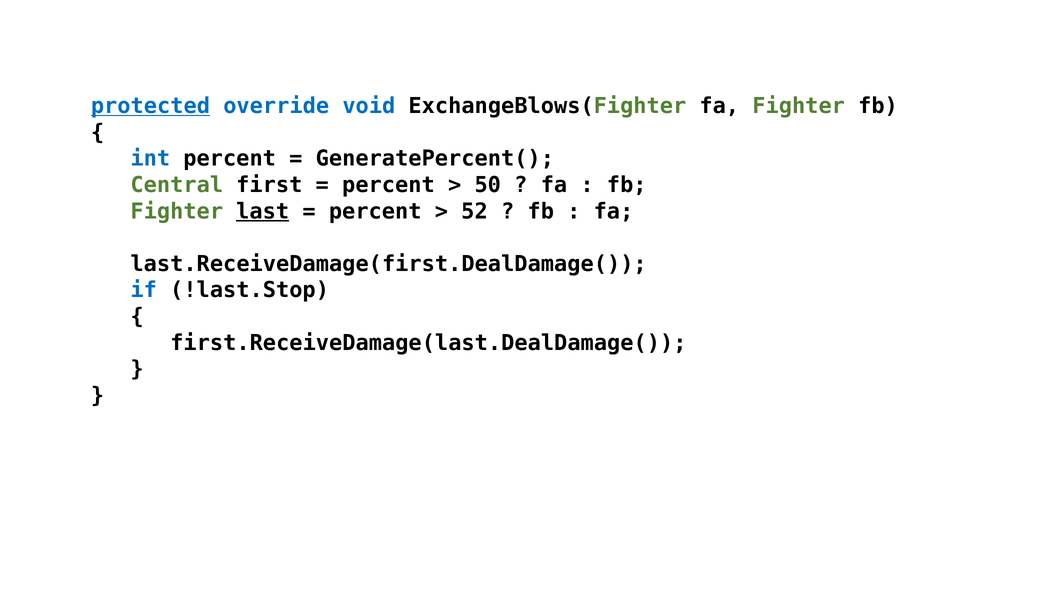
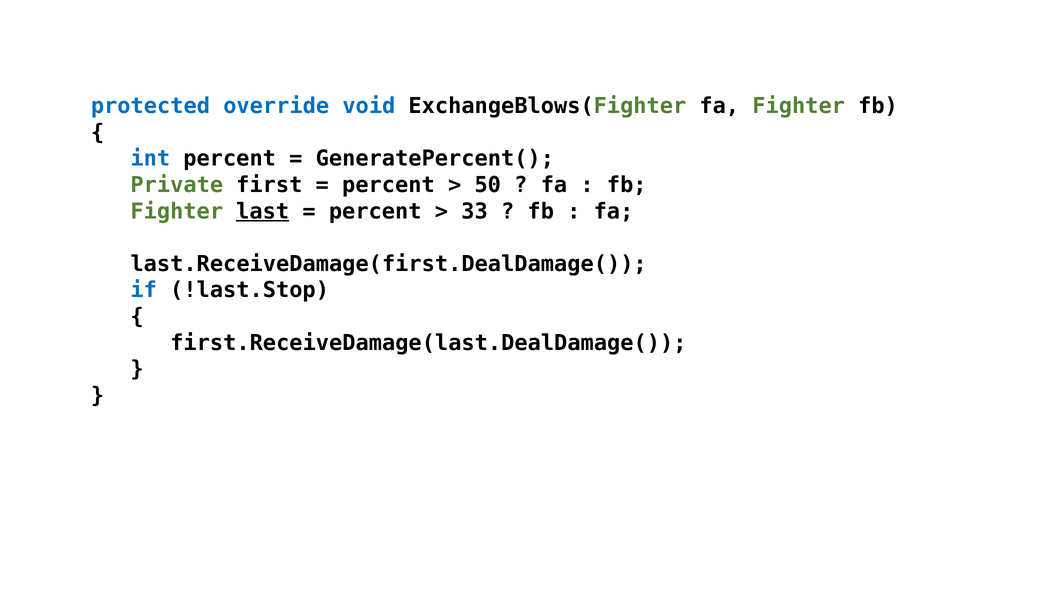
protected underline: present -> none (150, 106)
Central: Central -> Private (177, 185)
52: 52 -> 33 (474, 211)
